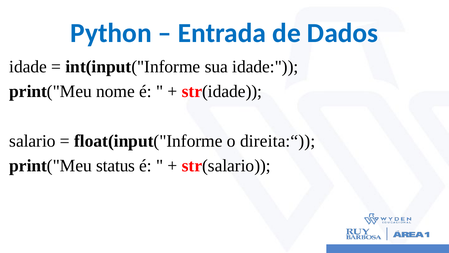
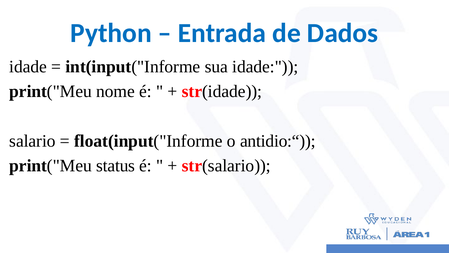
direita:“: direita:“ -> antidio:“ (278, 141)
